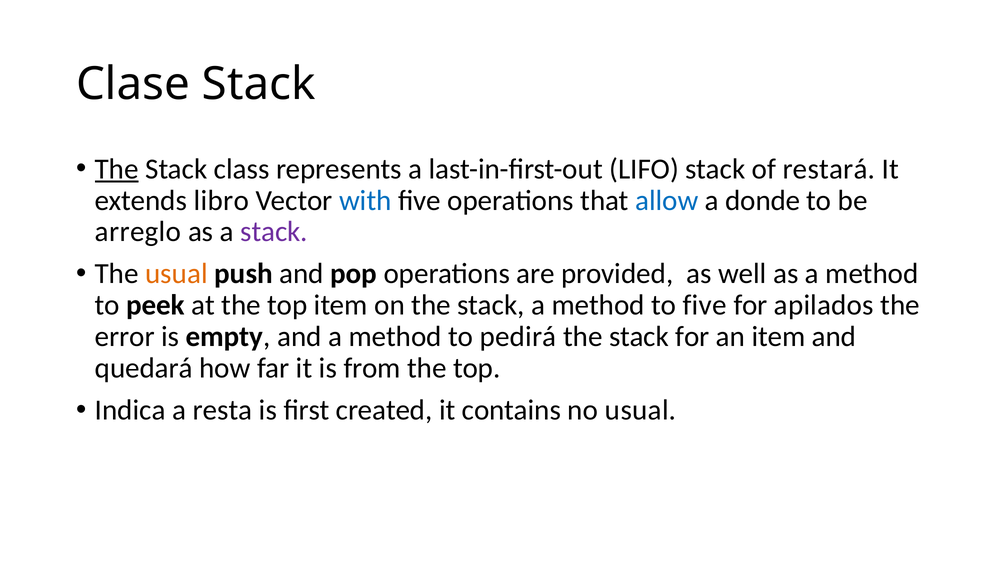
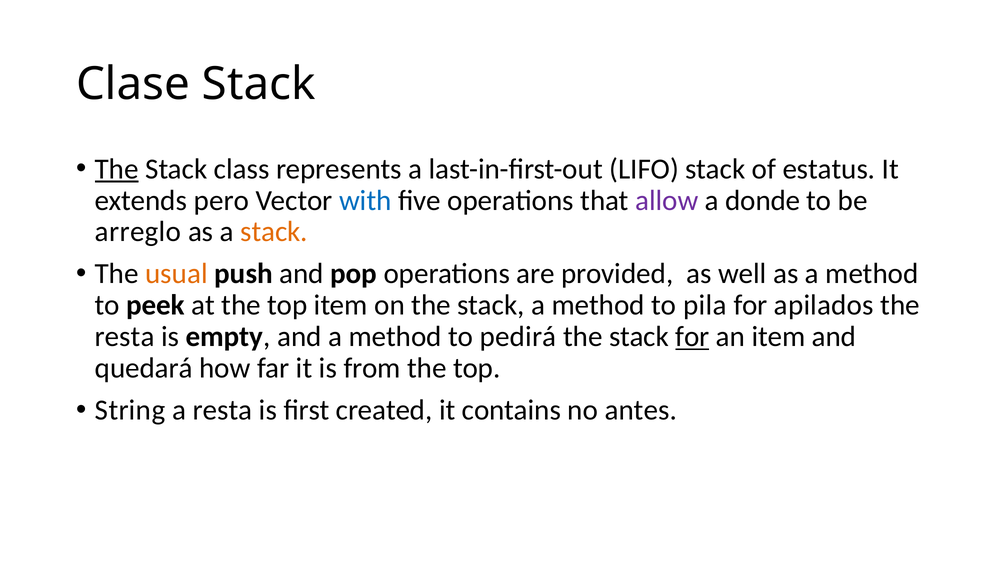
restará: restará -> estatus (829, 169)
libro: libro -> pero (221, 200)
allow colour: blue -> purple (667, 200)
stack colour: purple -> orange (274, 232)
to five: five -> pila (705, 305)
error: error -> resta (125, 336)
for underline: none -> present (692, 336)
Indica: Indica -> String (130, 410)
no usual: usual -> antes (641, 410)
